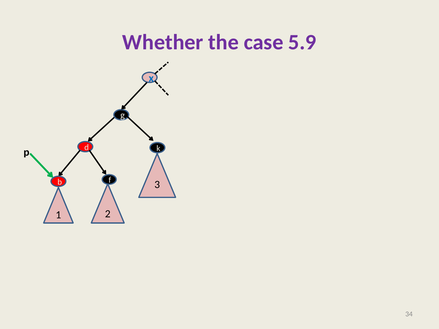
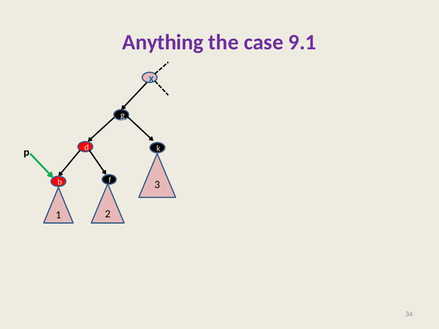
Whether: Whether -> Anything (163, 42)
5.9: 5.9 -> 9.1 (302, 42)
